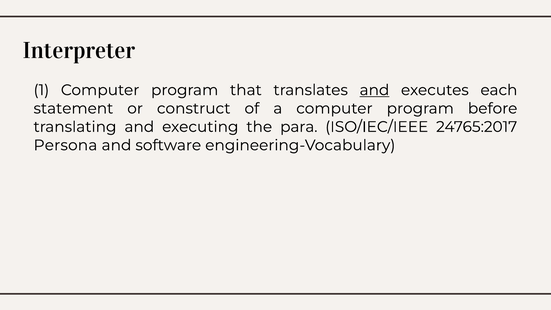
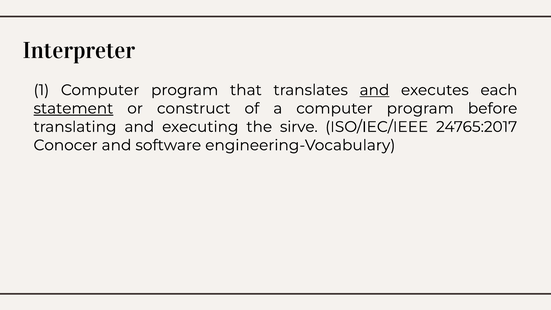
statement underline: none -> present (73, 108)
para: para -> sirve (299, 127)
Persona: Persona -> Conocer (66, 145)
